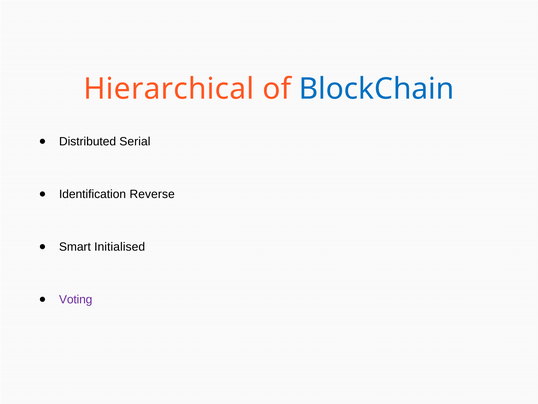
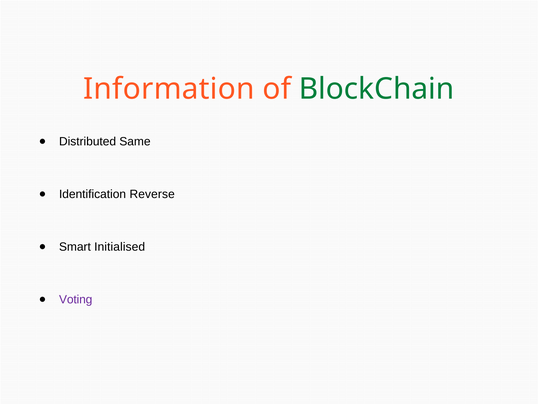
Hierarchical: Hierarchical -> Information (169, 89)
BlockChain colour: blue -> green (377, 89)
Serial: Serial -> Same (135, 142)
